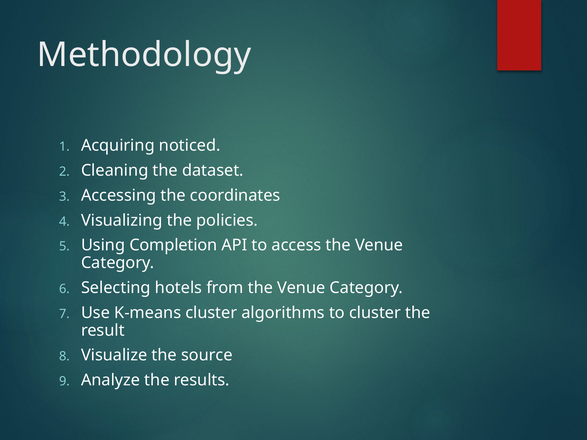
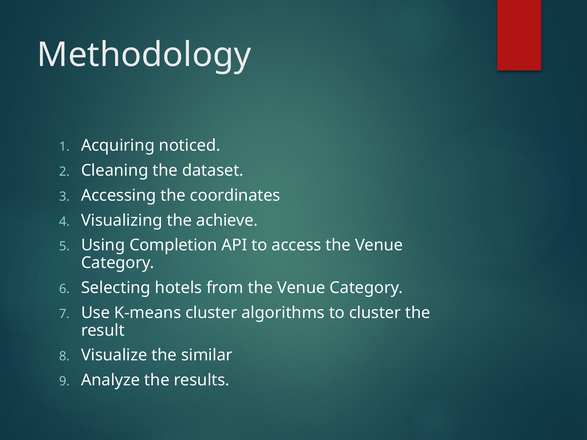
policies: policies -> achieve (227, 220)
source: source -> similar (207, 355)
